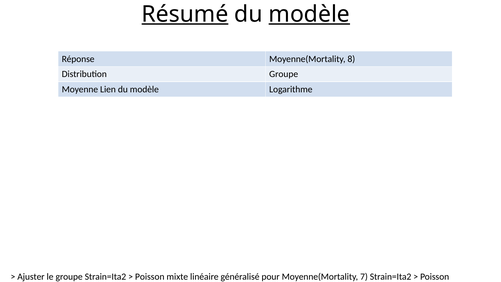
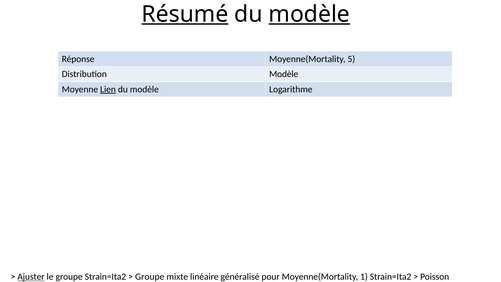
8: 8 -> 5 (351, 59)
Distribution Groupe: Groupe -> Modèle (284, 74)
Lien underline: none -> present (108, 89)
Ajuster underline: none -> present (31, 277)
Poisson: Poisson -> Groupe (150, 277)
7: 7 -> 1 (364, 277)
